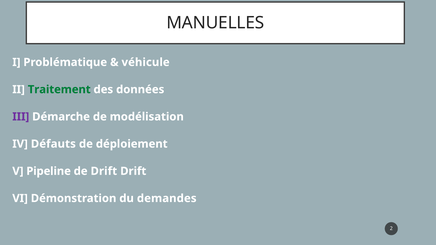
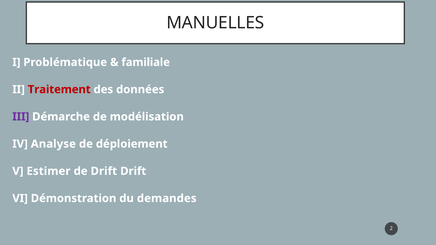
véhicule: véhicule -> familiale (146, 62)
Traitement colour: green -> red (59, 90)
Défauts: Défauts -> Analyse (53, 144)
Pipeline: Pipeline -> Estimer (48, 171)
